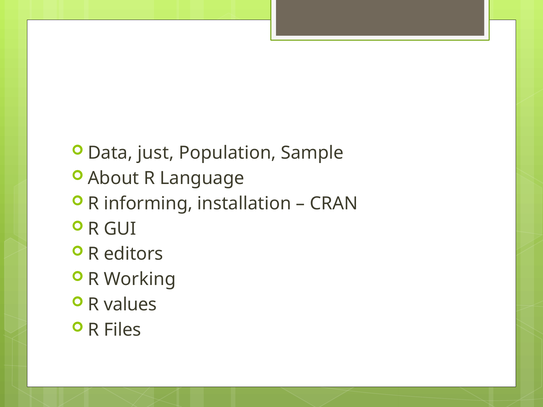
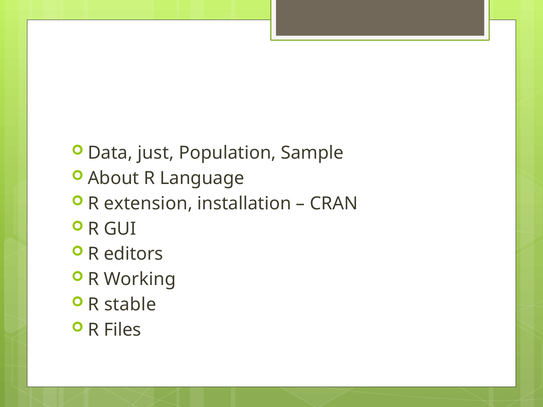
informing: informing -> extension (148, 204)
values: values -> stable (130, 305)
